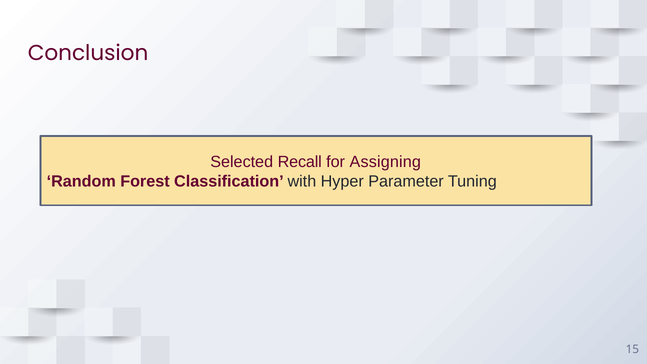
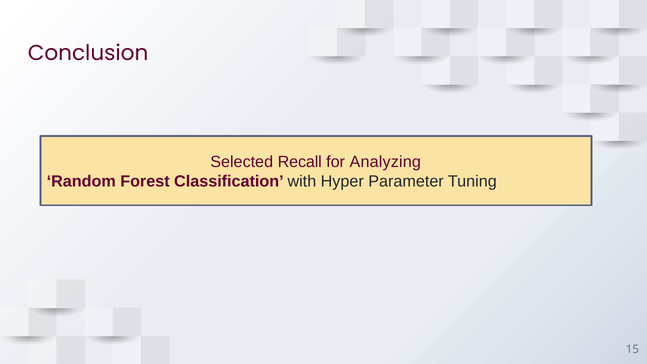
Assigning: Assigning -> Analyzing (385, 162)
